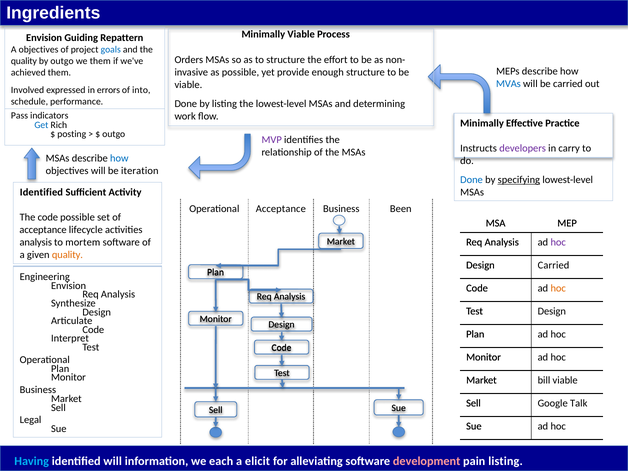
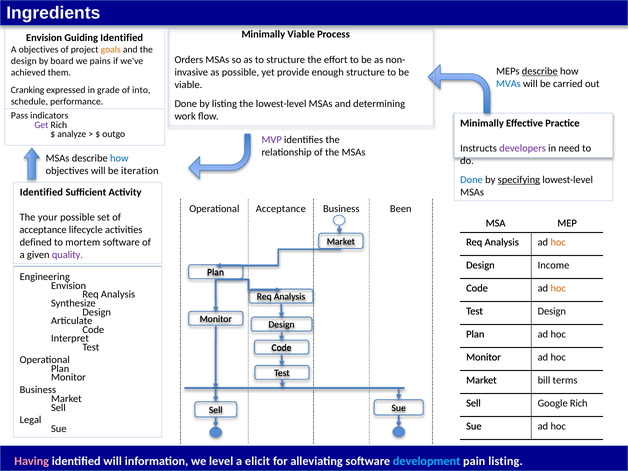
Guiding Repattern: Repattern -> Identified (122, 38)
goals colour: blue -> orange (111, 50)
quality: quality -> design (24, 61)
by outgo: outgo -> board (62, 61)
we them: them -> pains (100, 61)
describe underline: none -> present (540, 71)
Involved: Involved -> Cranking (28, 90)
errors: errors -> grade (108, 90)
Get colour: blue -> purple (41, 125)
posting: posting -> analyze (72, 134)
carry: carry -> need (569, 148)
The code: code -> your (48, 217)
analysis: analysis -> defined (36, 242)
hoc colour: purple -> orange (558, 243)
quality colour: orange -> purple (67, 255)
Carried: Carried -> Income (554, 266)
bill viable: viable -> terms (565, 380)
Google Talk: Talk -> Rich (579, 403)
Having colour: light blue -> pink (32, 461)
each: each -> level (221, 461)
development colour: pink -> light blue (427, 461)
